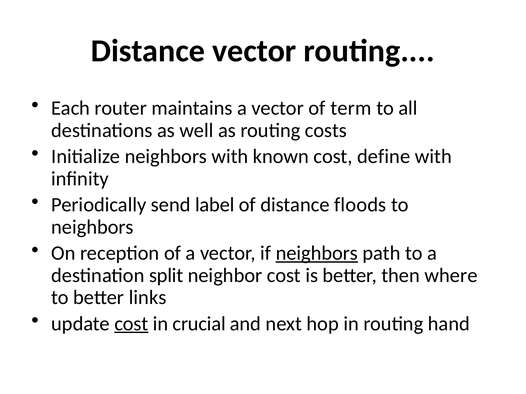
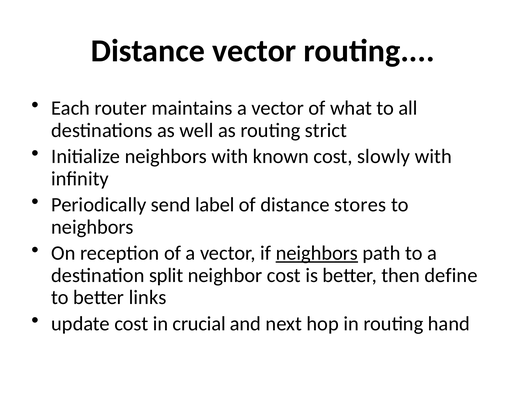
term: term -> what (351, 108)
costs: costs -> strict (326, 130)
define: define -> slowly (384, 157)
floods: floods -> stores (360, 205)
where: where -> define (451, 276)
cost underline: present -> none (131, 324)
